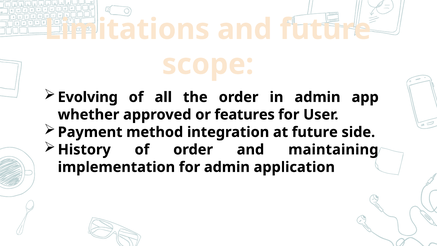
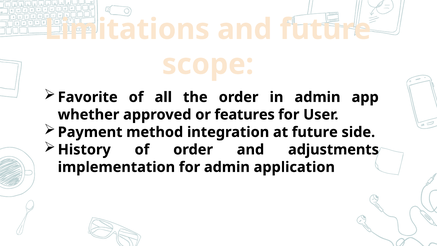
Evolving: Evolving -> Favorite (88, 97)
maintaining: maintaining -> adjustments (333, 150)
